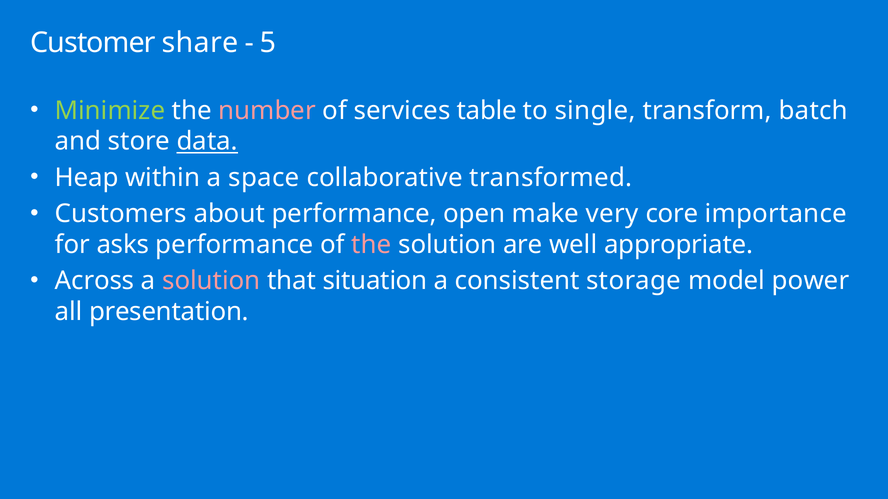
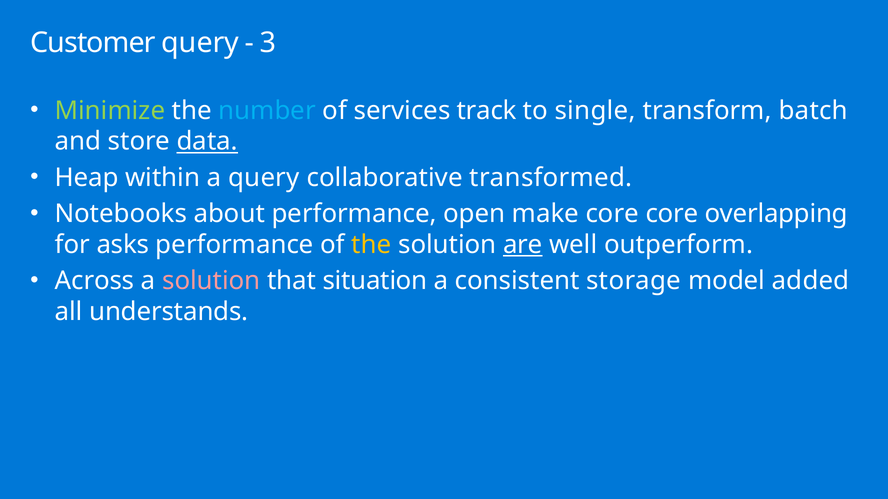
Customer share: share -> query (200, 43)
5: 5 -> 3 (268, 43)
number colour: pink -> light blue (267, 111)
table: table -> track (487, 111)
a space: space -> query (264, 178)
Customers: Customers -> Notebooks (121, 214)
make very: very -> core (612, 214)
importance: importance -> overlapping (776, 214)
the colour: pink -> yellow (371, 245)
are underline: none -> present (523, 245)
appropriate: appropriate -> outperform (679, 245)
power: power -> added (811, 281)
presentation: presentation -> understands (169, 312)
